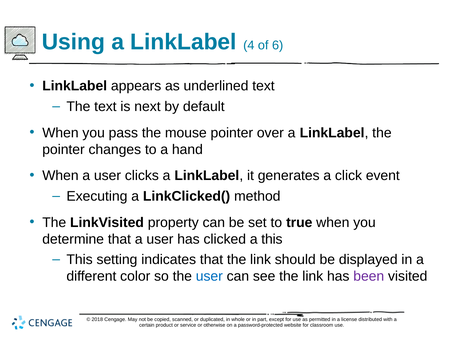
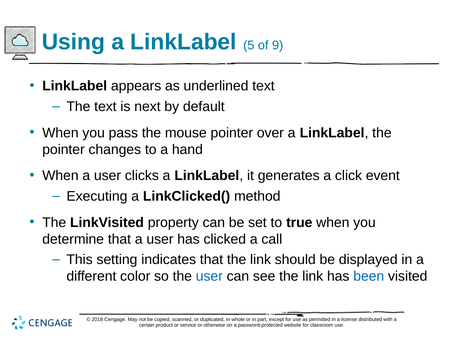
4: 4 -> 5 (249, 45)
6: 6 -> 9 (278, 45)
a this: this -> call (272, 239)
been colour: purple -> blue (369, 276)
